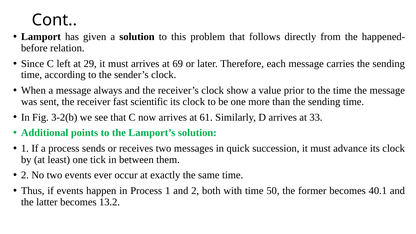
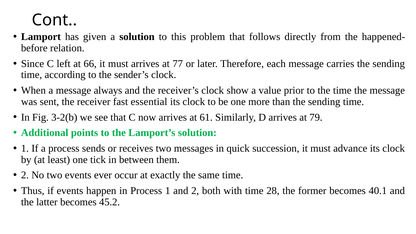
29: 29 -> 66 (90, 64)
69: 69 -> 77 (178, 64)
scientific: scientific -> essential (149, 102)
33: 33 -> 79 (316, 117)
50: 50 -> 28 (273, 191)
13.2: 13.2 -> 45.2 (110, 202)
